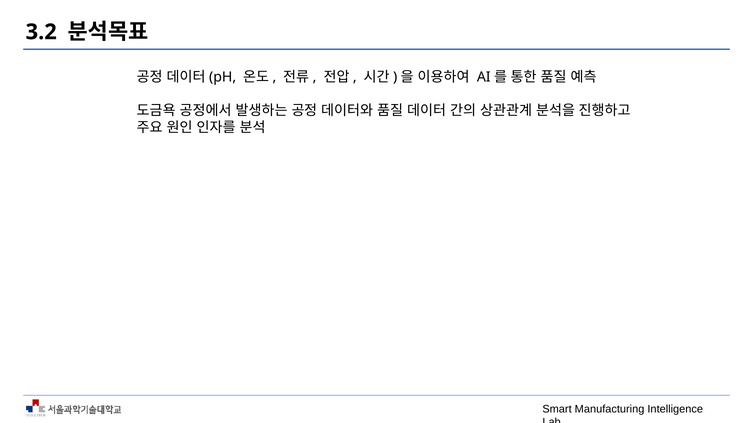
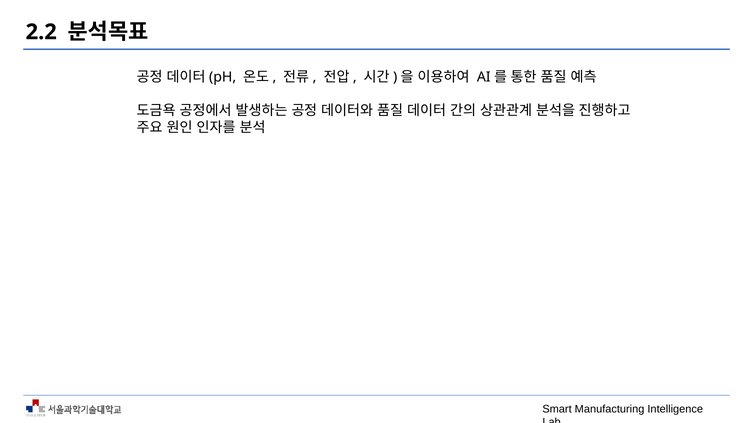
3.2: 3.2 -> 2.2 (41, 32)
